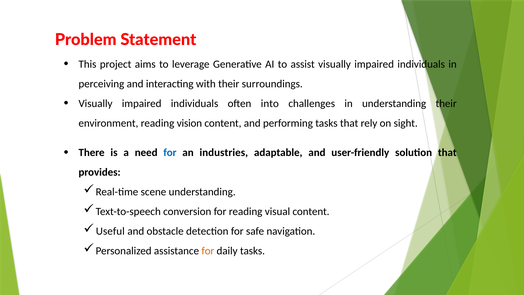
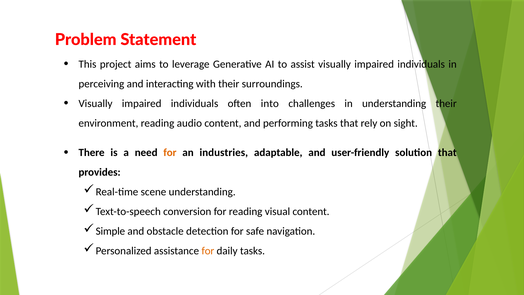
vision: vision -> audio (189, 123)
for colour: blue -> orange (170, 153)
Useful: Useful -> Simple (110, 231)
